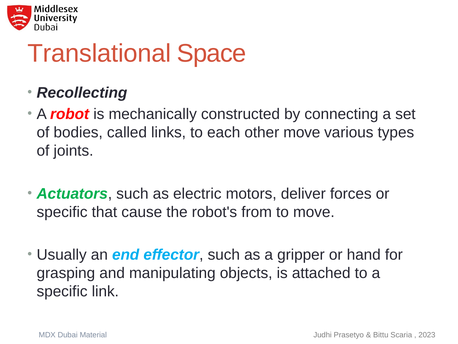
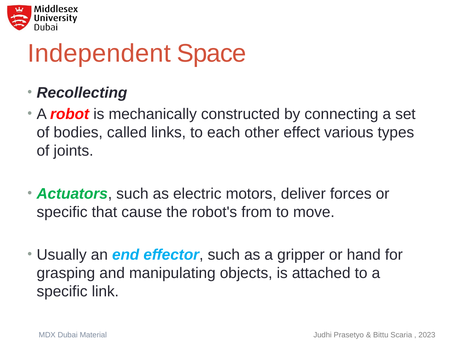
Translational: Translational -> Independent (99, 53)
other move: move -> effect (302, 132)
